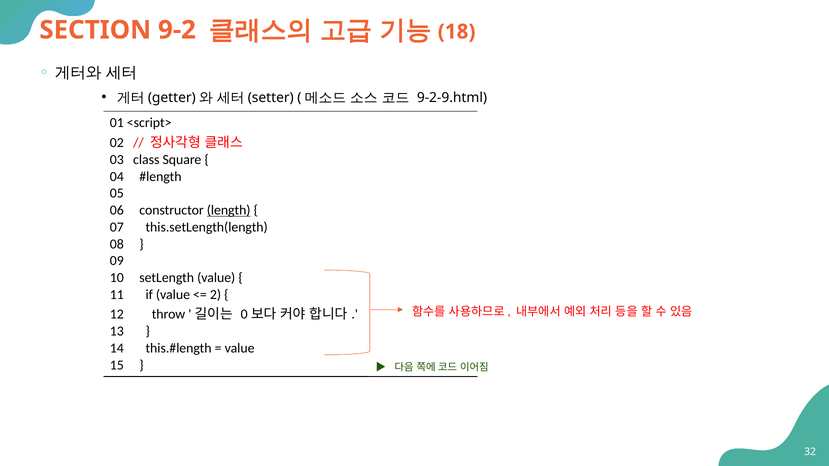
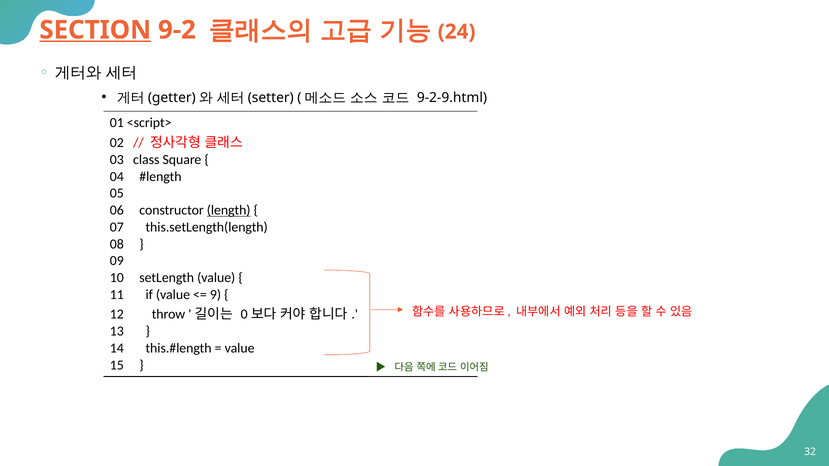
SECTION underline: none -> present (95, 30)
18: 18 -> 24 (457, 32)
2: 2 -> 9 (215, 295)
